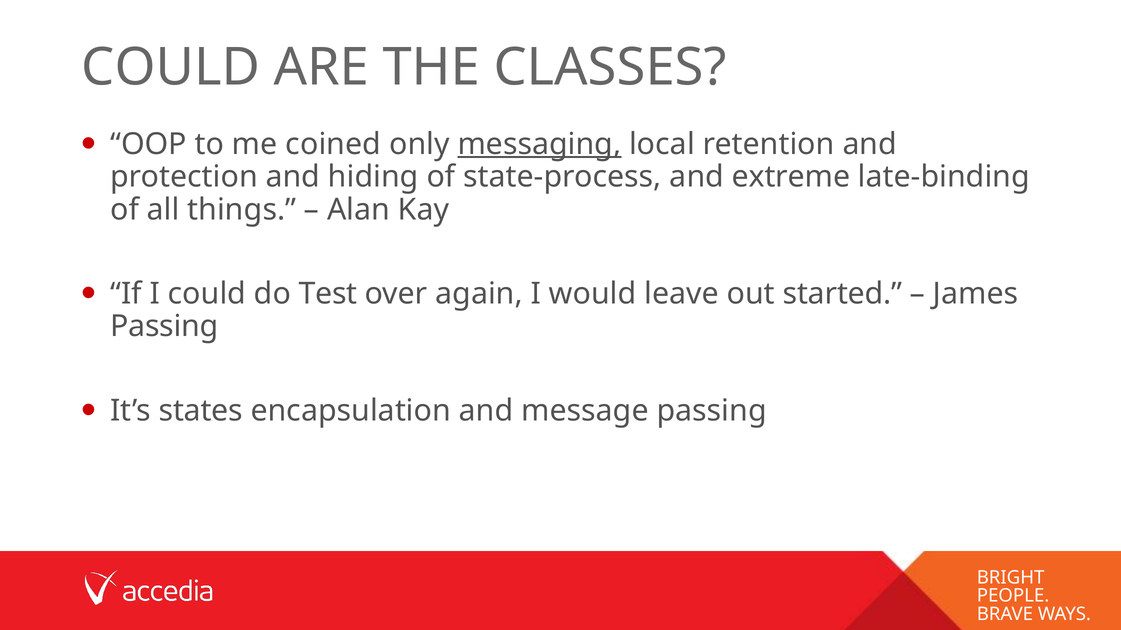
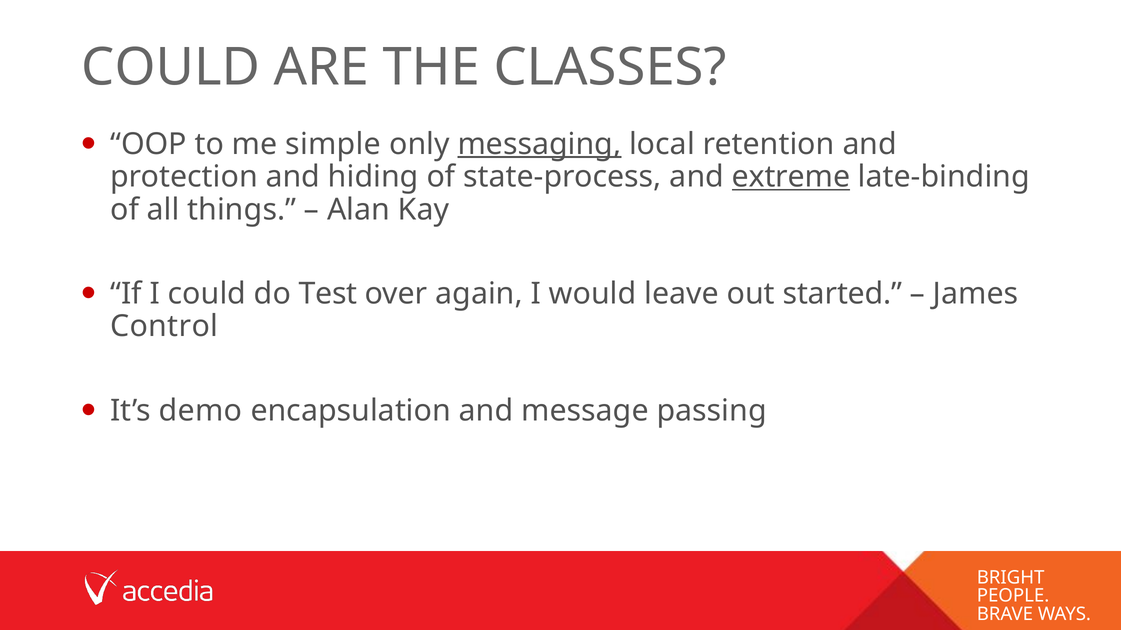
coined: coined -> simple (333, 144)
extreme underline: none -> present (791, 177)
Passing: Passing -> Control (164, 327)
states: states -> demo (201, 411)
